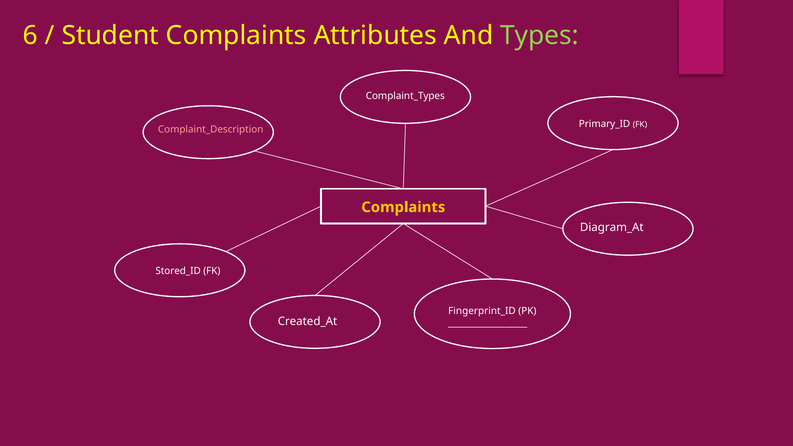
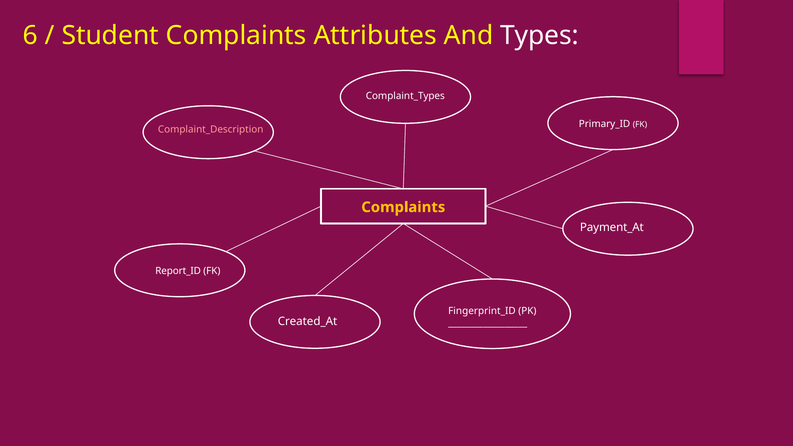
Types colour: light green -> white (540, 36)
Diagram_At: Diagram_At -> Payment_At (612, 227)
Stored_ID: Stored_ID -> Report_ID (178, 271)
